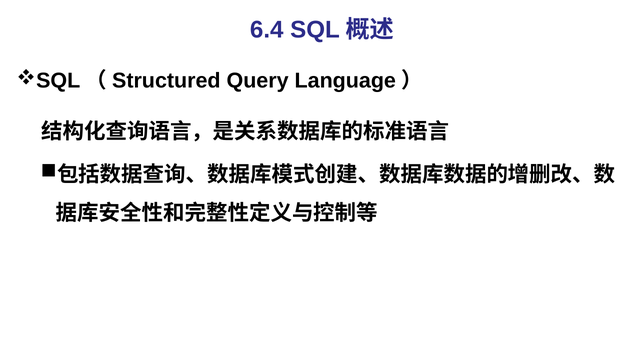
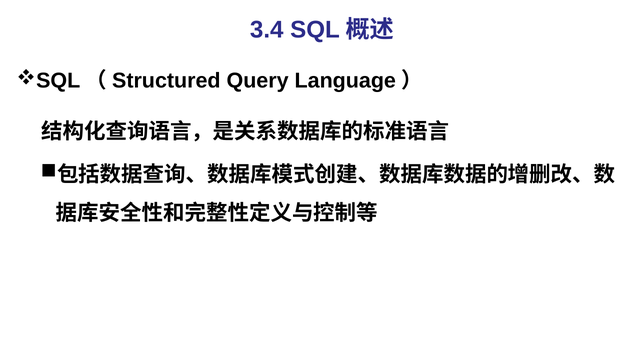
6.4: 6.4 -> 3.4 (267, 30)
